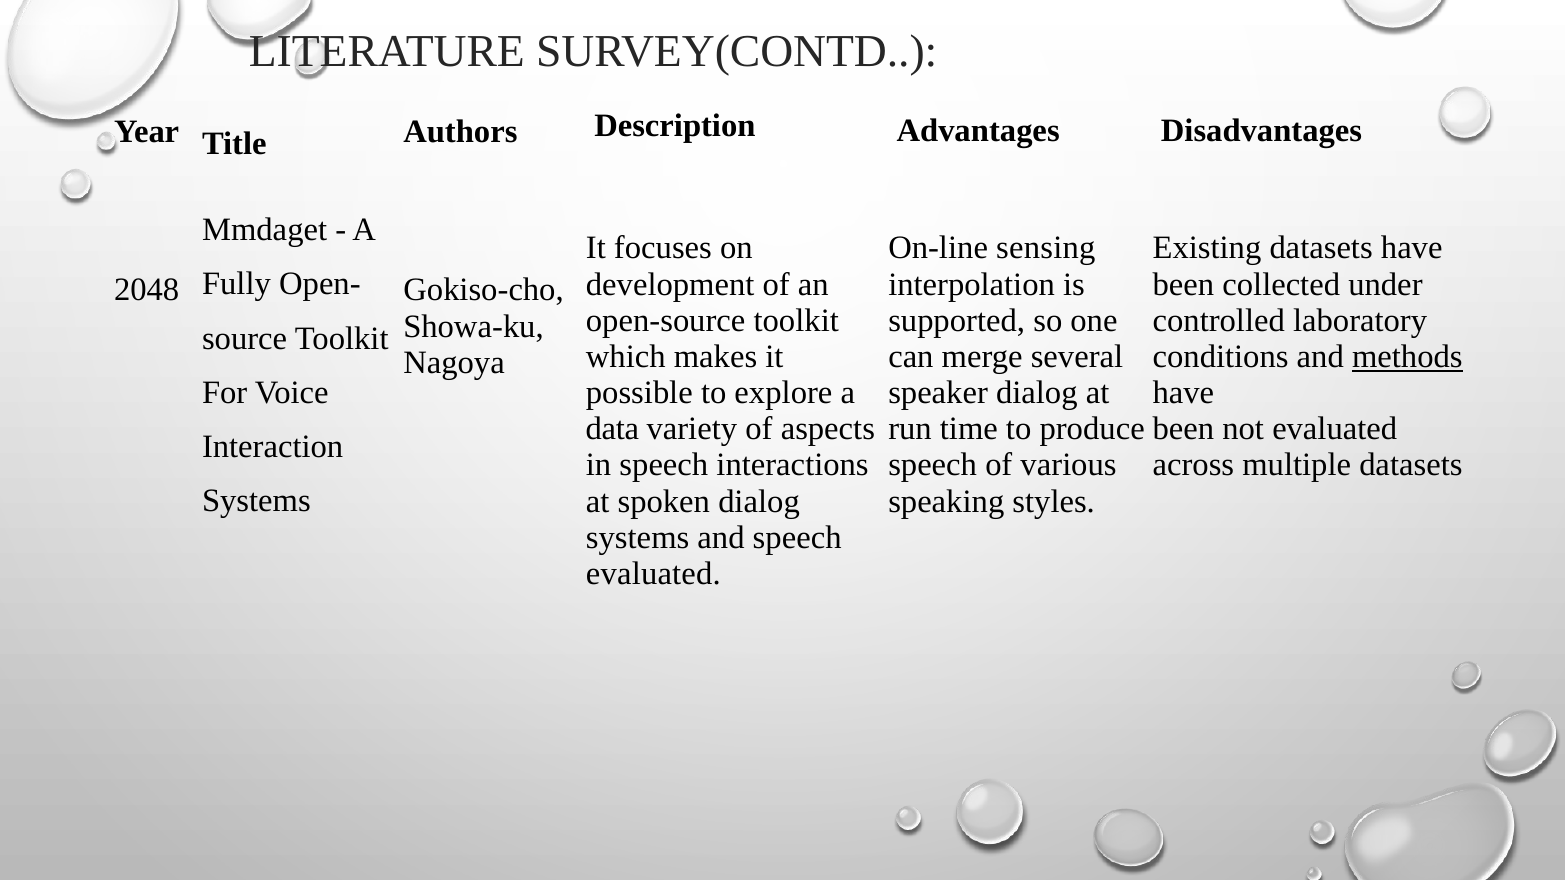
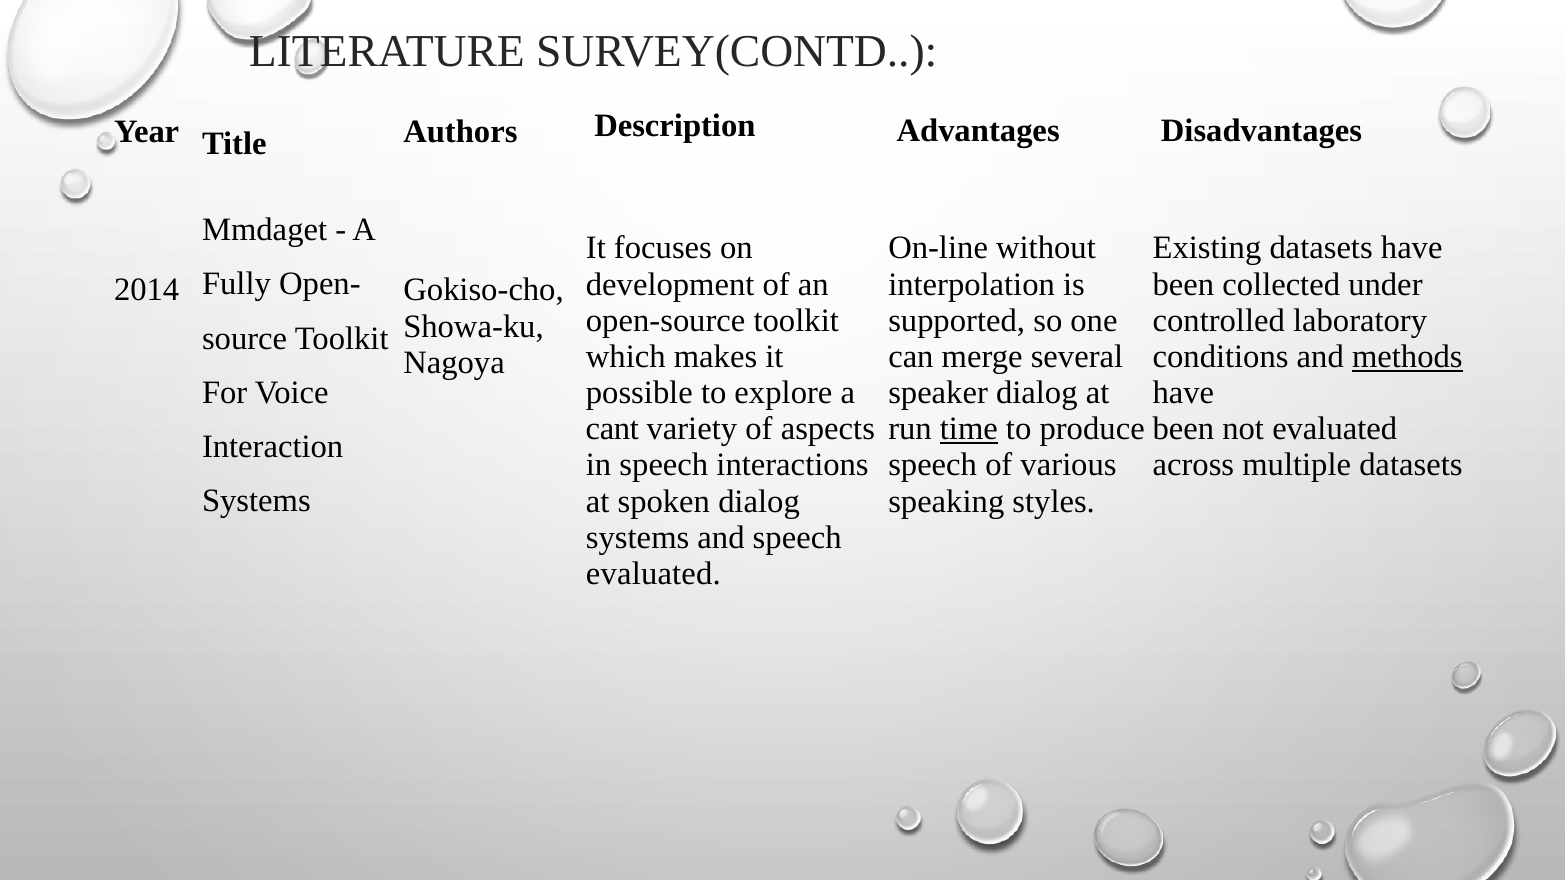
sensing: sensing -> without (1046, 248)
2048: 2048 -> 2014 (147, 290)
data: data -> cant (612, 429)
time underline: none -> present (969, 429)
